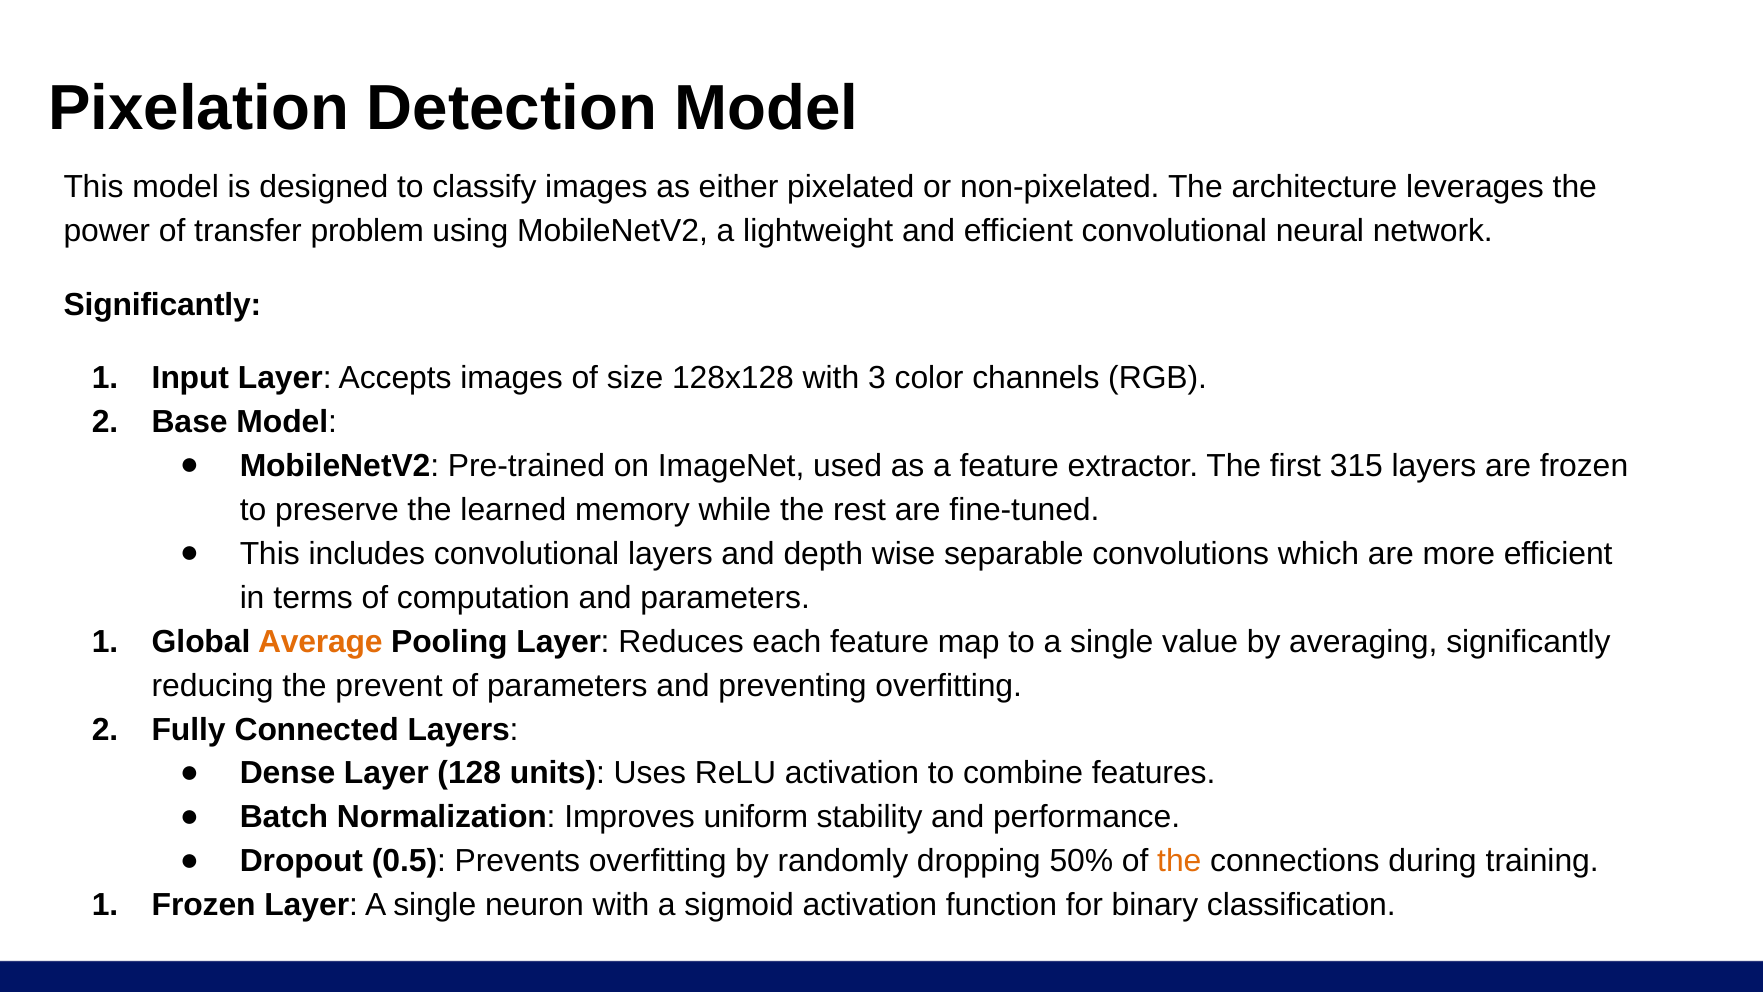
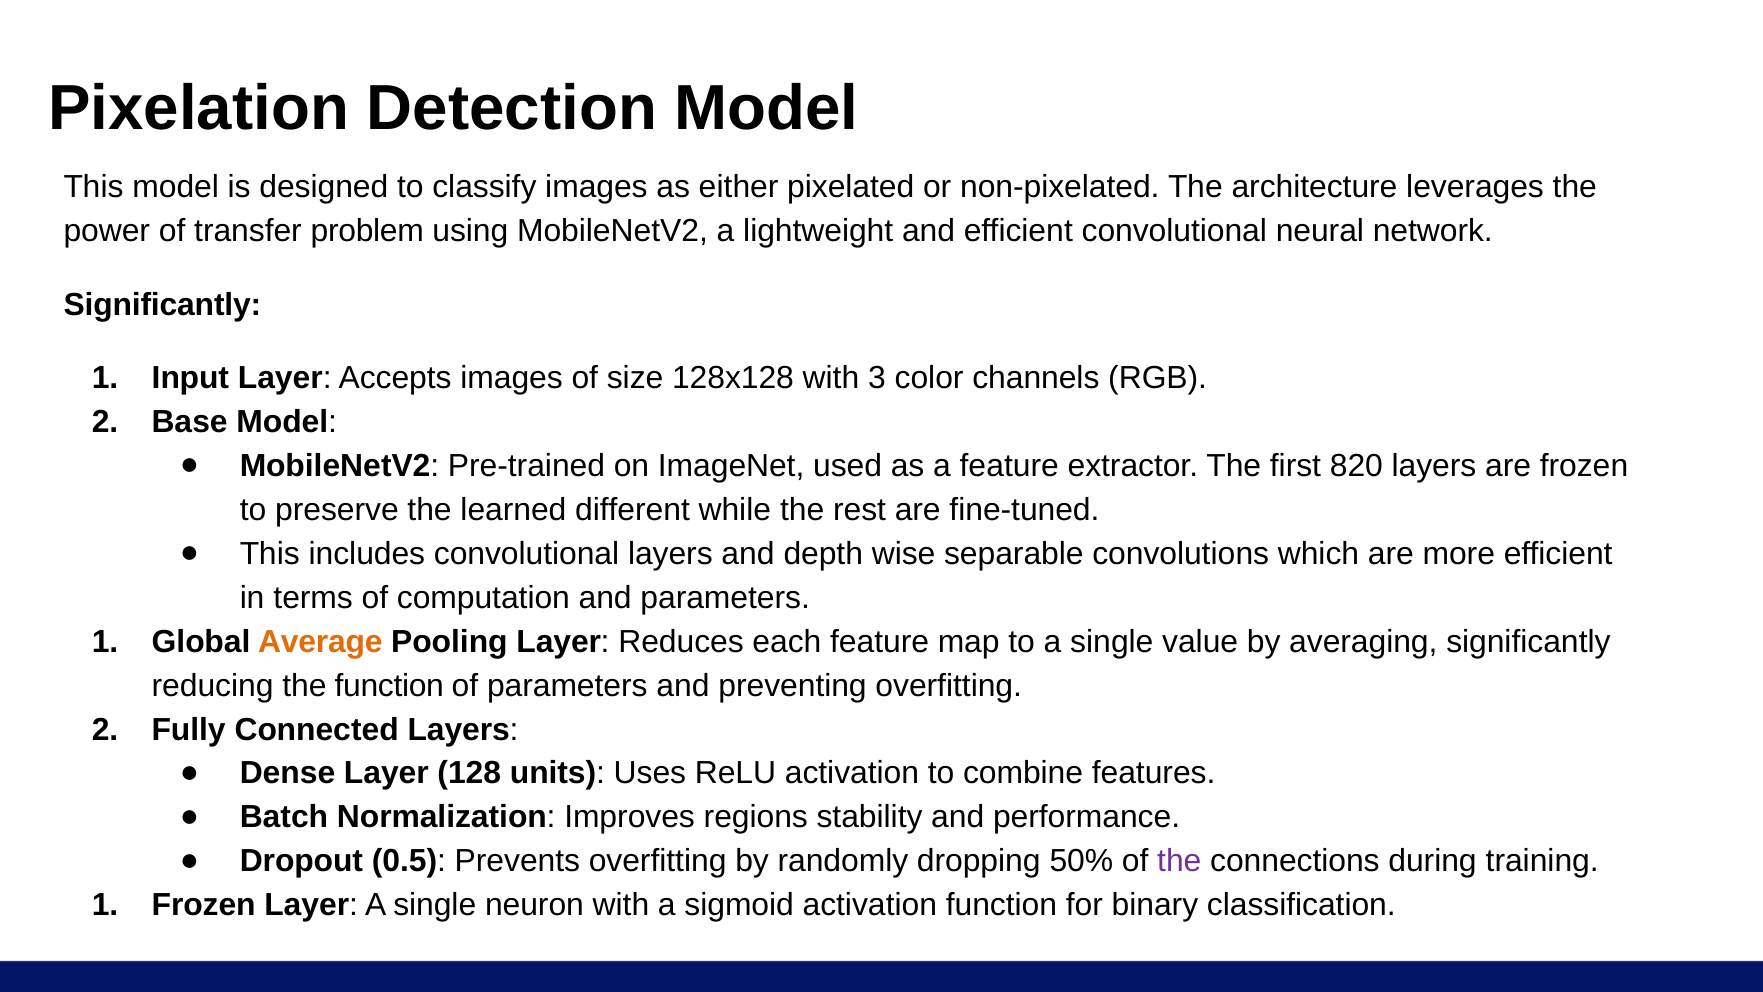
315: 315 -> 820 (1356, 466)
memory: memory -> different (633, 510)
the prevent: prevent -> function (389, 685)
uniform: uniform -> regions (756, 817)
the colour: orange -> purple (1179, 861)
